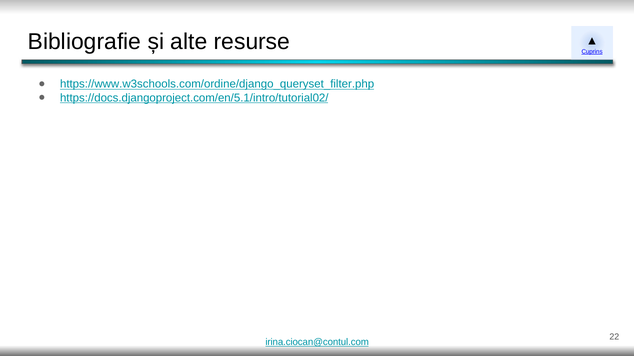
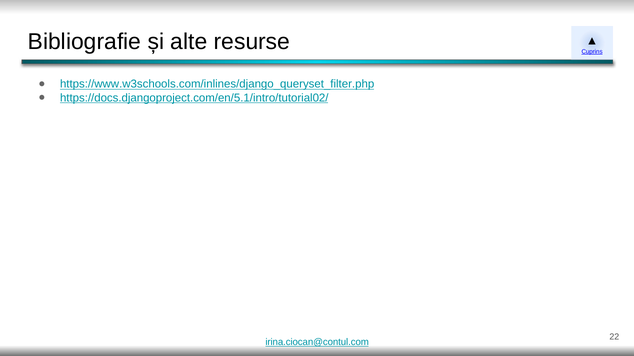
https://www.w3schools.com/ordine/django_queryset_filter.php: https://www.w3schools.com/ordine/django_queryset_filter.php -> https://www.w3schools.com/inlines/django_queryset_filter.php (217, 84)
